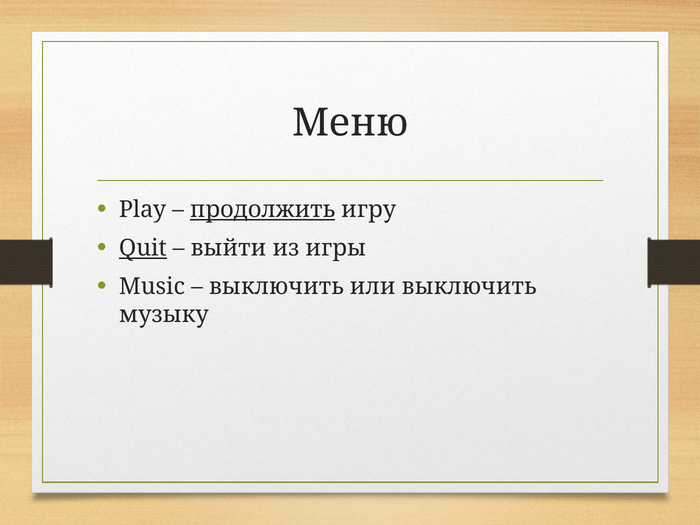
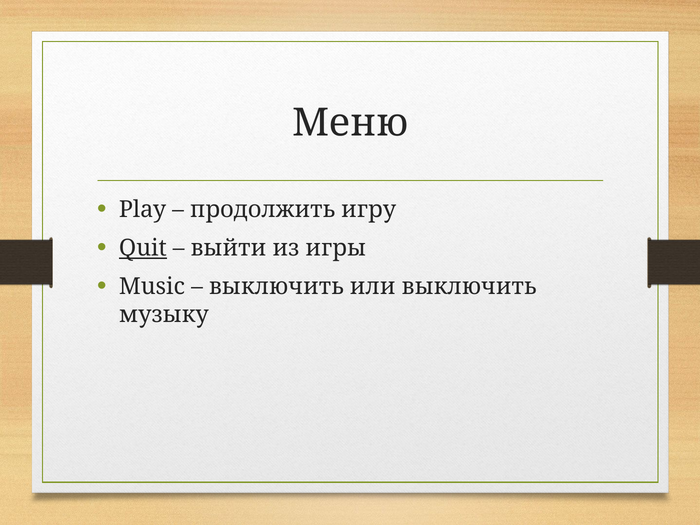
продолжить underline: present -> none (262, 210)
